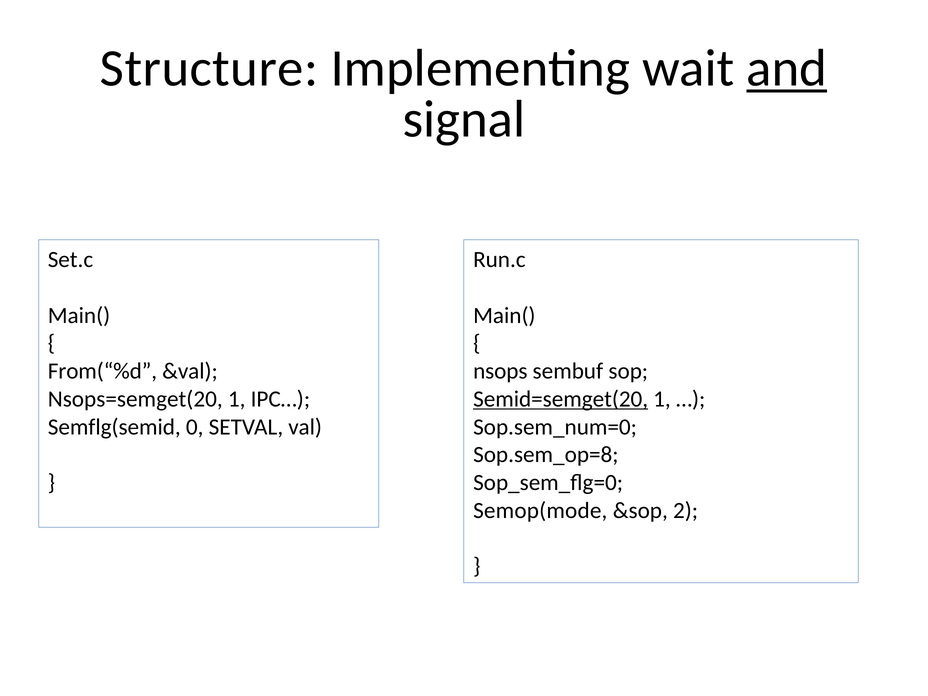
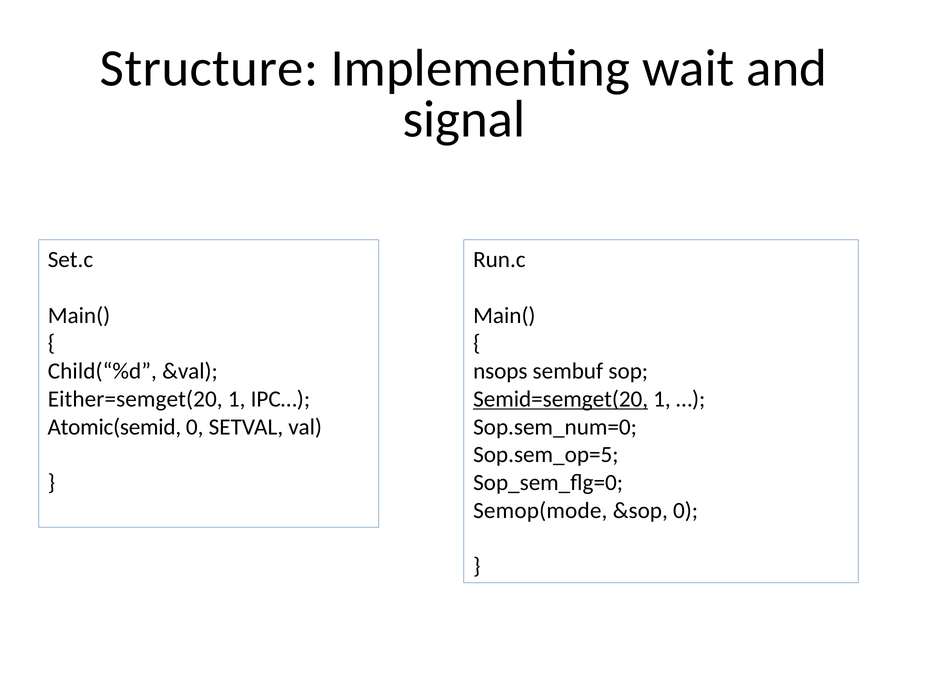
and underline: present -> none (787, 68)
From(“%d: From(“%d -> Child(“%d (102, 371)
Nsops=semget(20: Nsops=semget(20 -> Either=semget(20 (135, 399)
Semflg(semid: Semflg(semid -> Atomic(semid (114, 427)
Sop.sem_op=8: Sop.sem_op=8 -> Sop.sem_op=5 (546, 455)
&sop 2: 2 -> 0 (686, 510)
